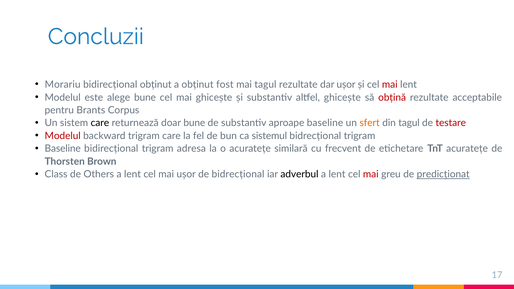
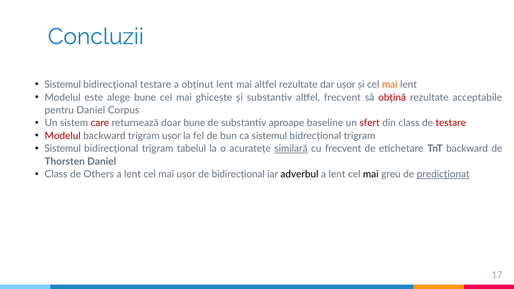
Morariu: Morariu -> Sistemul (63, 85)
bidirecțional obținut: obținut -> testare (156, 85)
obținut fost: fost -> lent (225, 85)
mai tagul: tagul -> altfel (265, 85)
mai colour: red -> orange (390, 85)
altfel ghicește: ghicește -> frecvent (342, 97)
pentru Brants: Brants -> Daniel (91, 110)
care colour: black -> red (100, 123)
sfert colour: orange -> red (370, 123)
din tagul: tagul -> class (409, 123)
trigram care: care -> ușor (172, 136)
Baseline: Baseline -> Sistemul (63, 149)
adresa: adresa -> tabelul (191, 149)
similară underline: none -> present (291, 149)
TnT acuratețe: acuratețe -> backward (467, 149)
Thorsten Brown: Brown -> Daniel (102, 162)
de bidrecțional: bidrecțional -> bidirecțional (238, 174)
mai colour: red -> black (371, 174)
